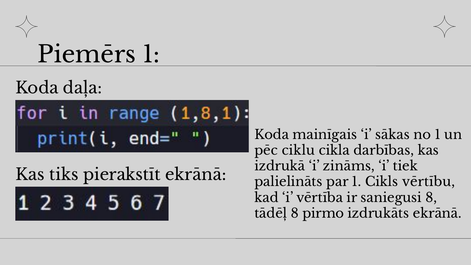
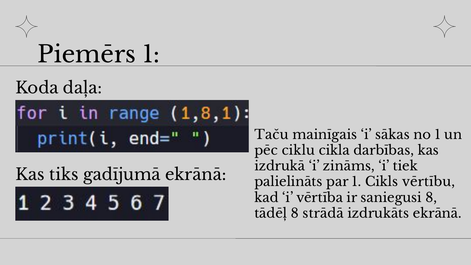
Koda: Koda -> Taču (272, 135)
pierakstīt: pierakstīt -> gadījumā (122, 175)
pirmo: pirmo -> strādā (323, 213)
